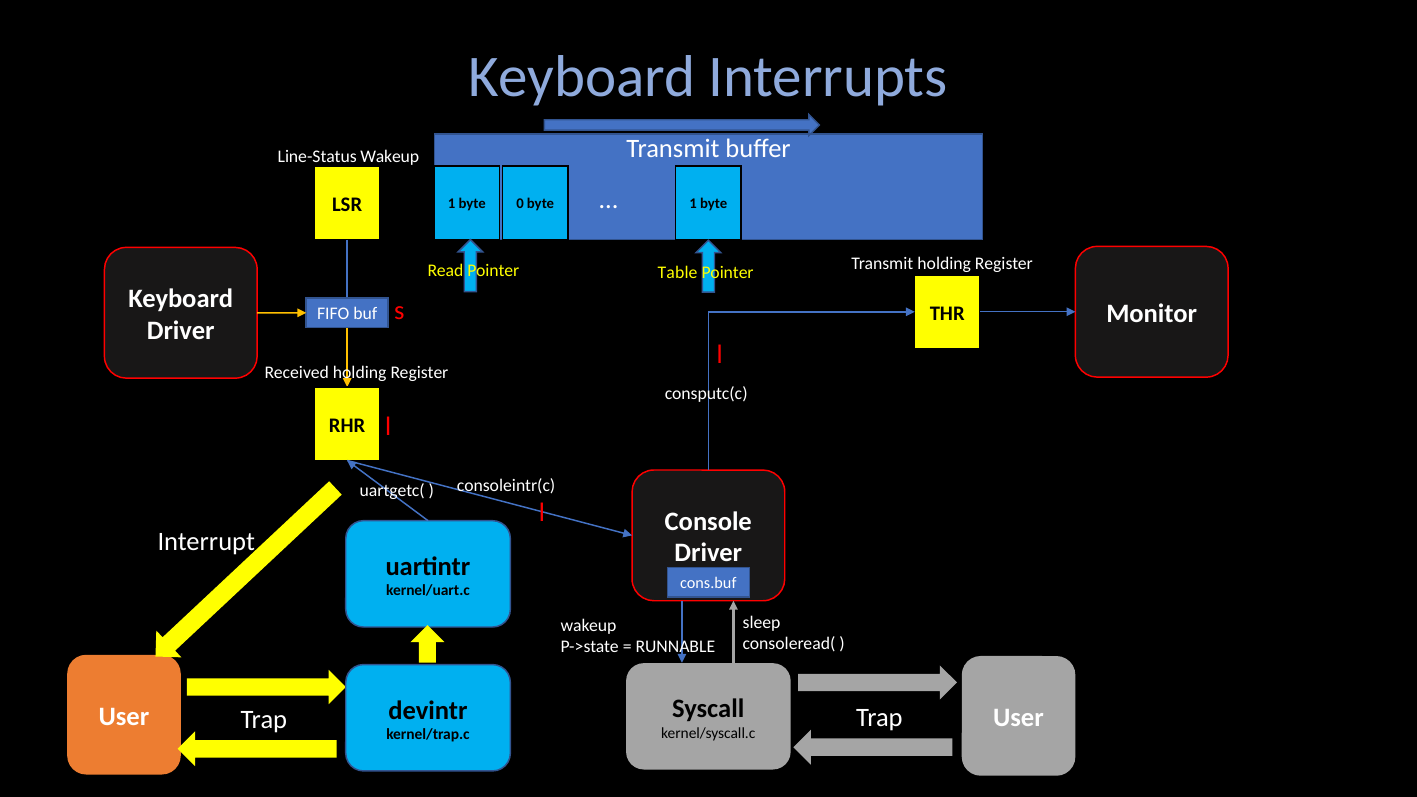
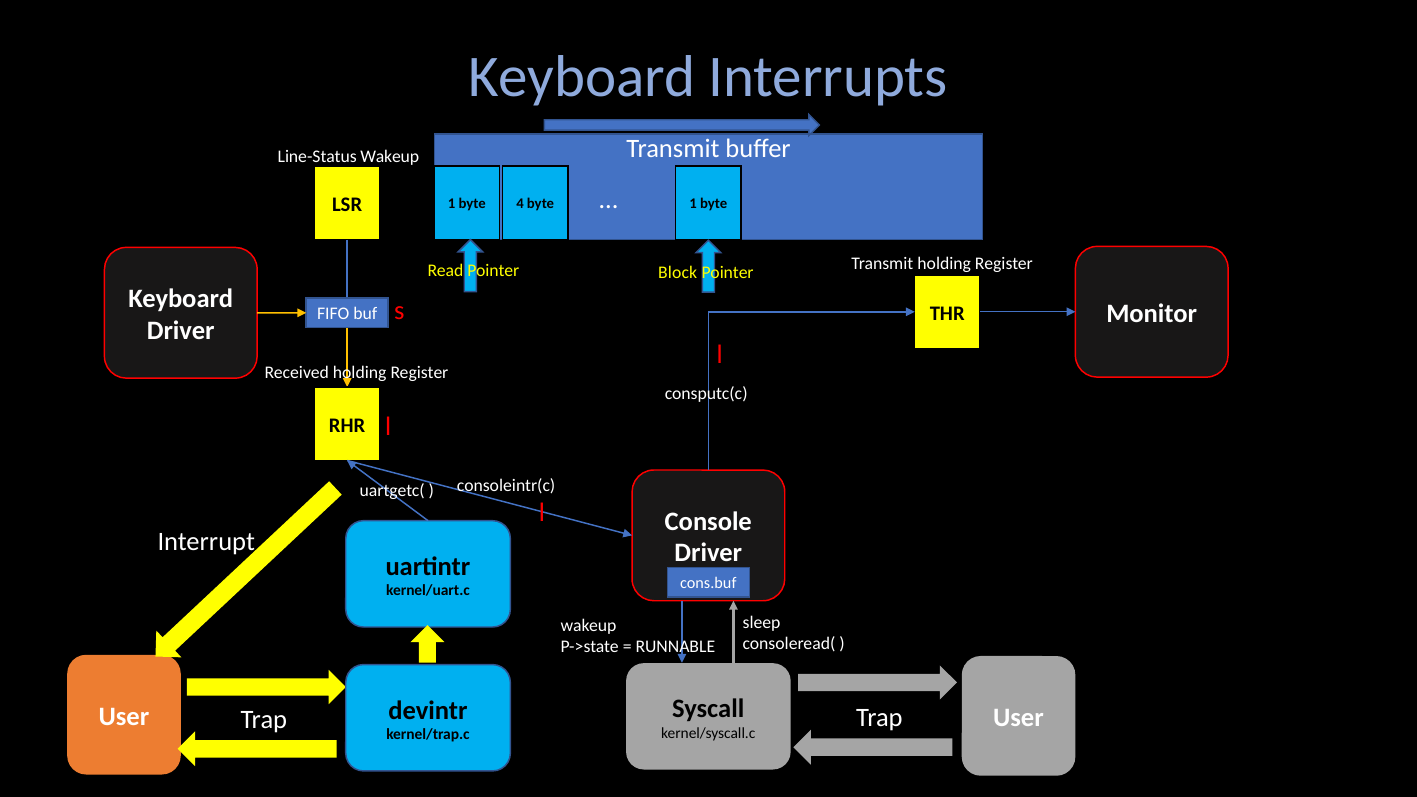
0: 0 -> 4 (520, 204)
Table: Table -> Block (678, 272)
